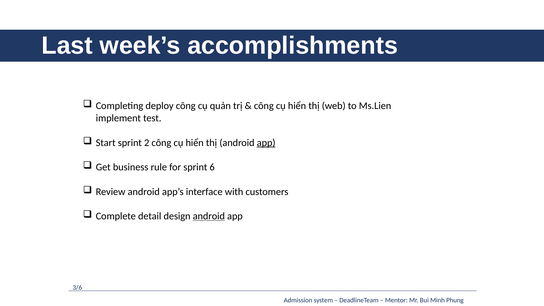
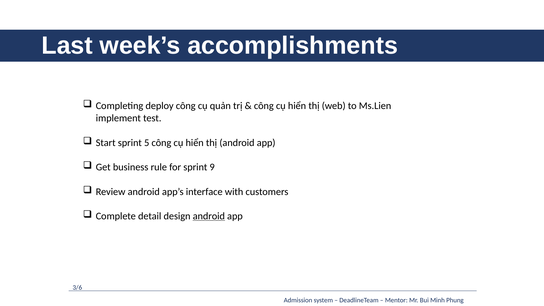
2: 2 -> 5 (147, 143)
app underline: present -> none (266, 143)
6: 6 -> 9 (212, 167)
